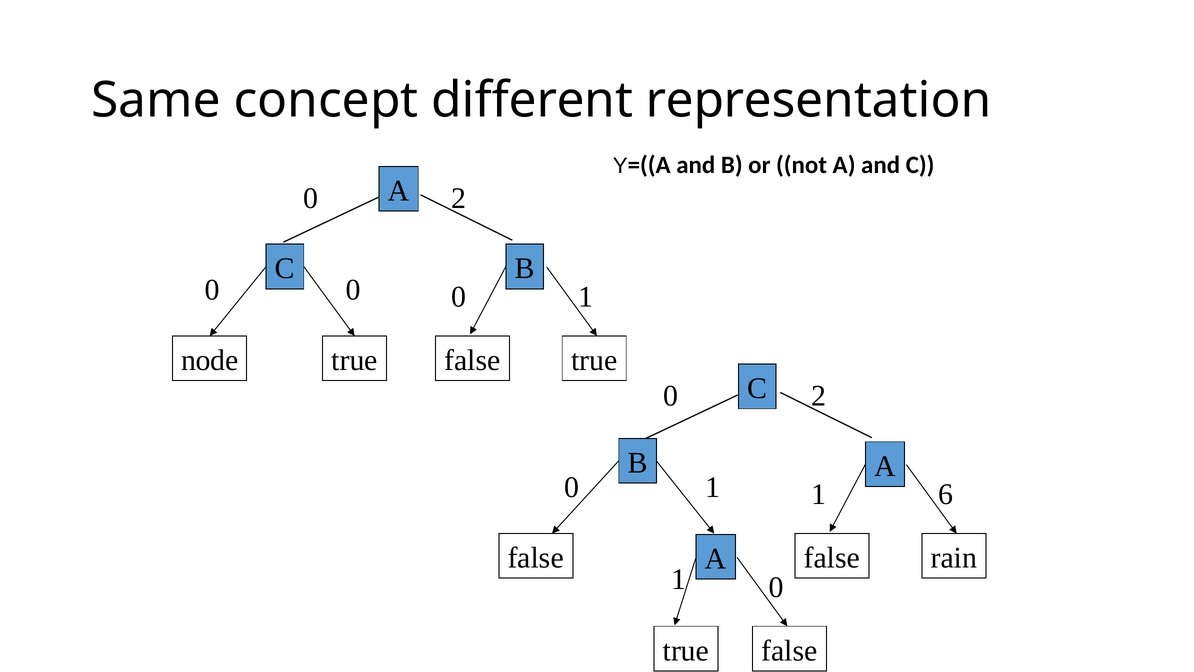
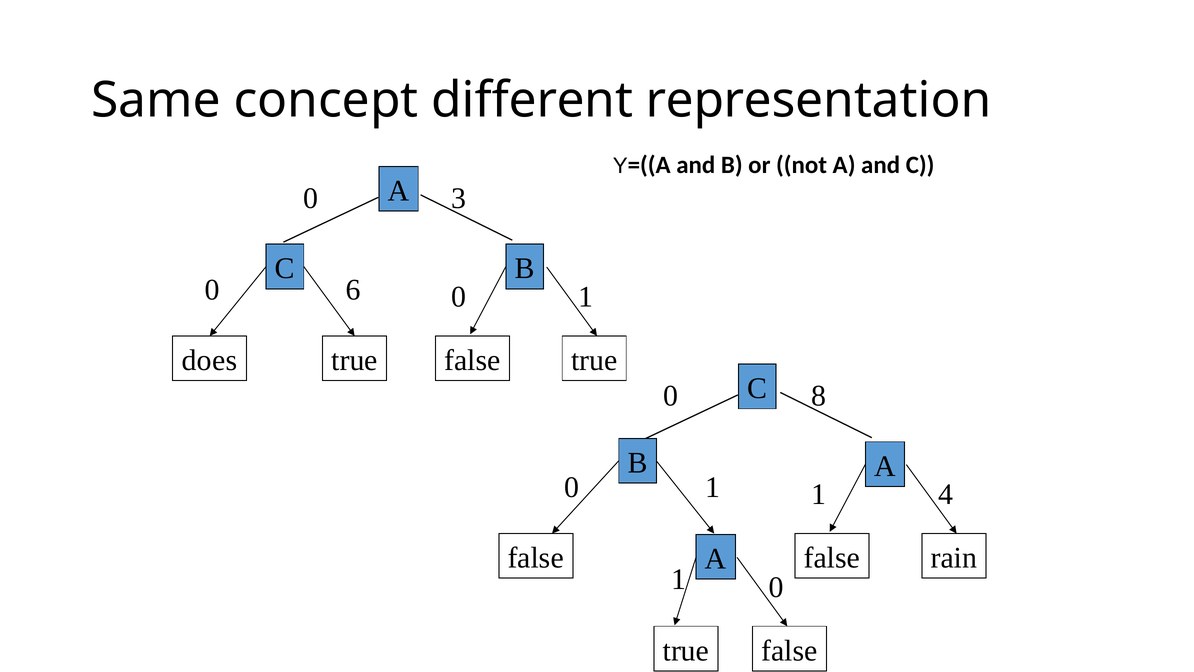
A 2: 2 -> 3 (459, 198)
0 0: 0 -> 6 (353, 290)
node: node -> does (209, 360)
C 2: 2 -> 8 (819, 396)
6: 6 -> 4 (946, 494)
